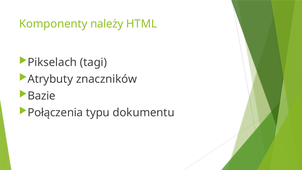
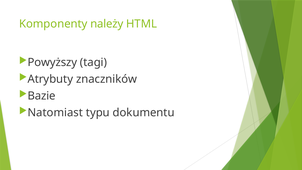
Pikselach: Pikselach -> Powyższy (52, 62)
Połączenia: Połączenia -> Natomiast (55, 112)
